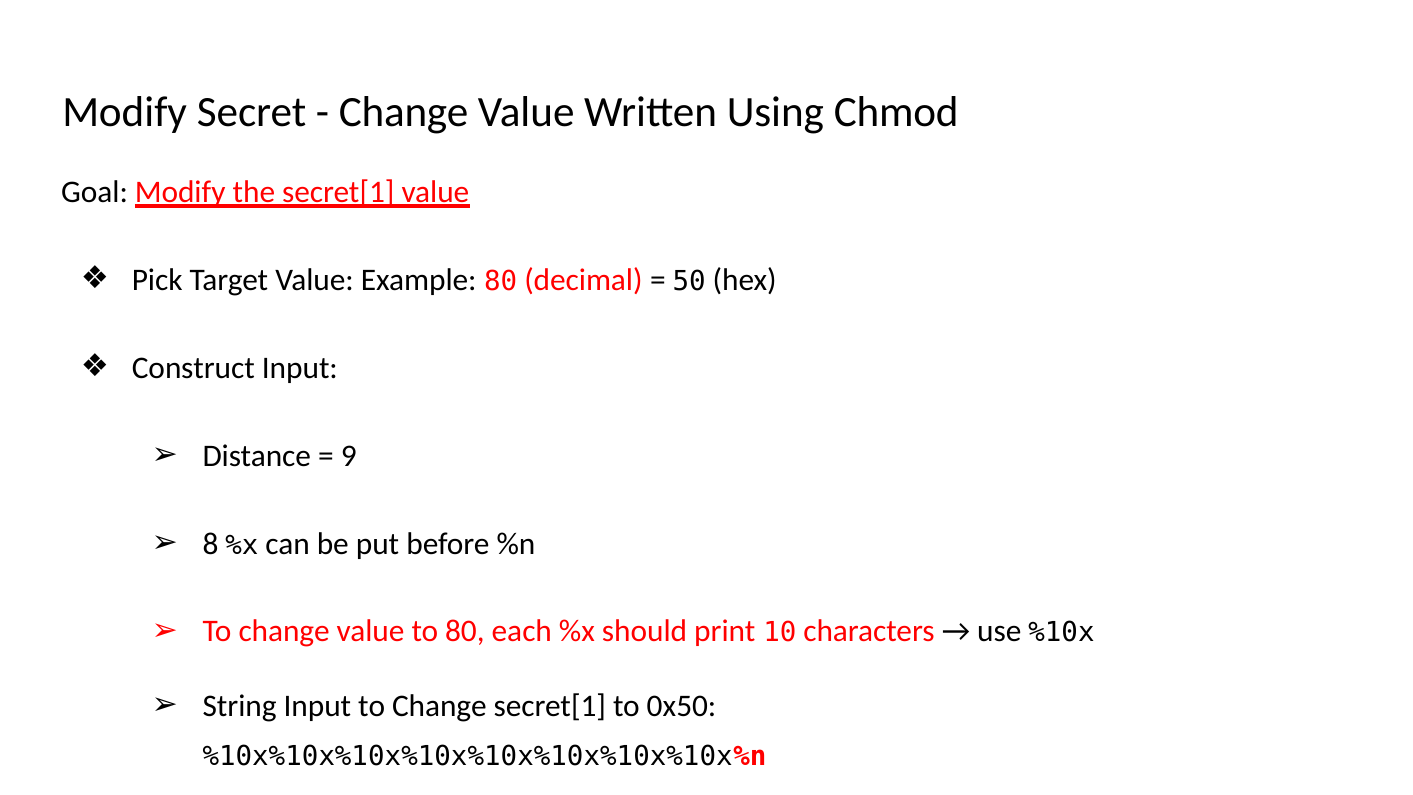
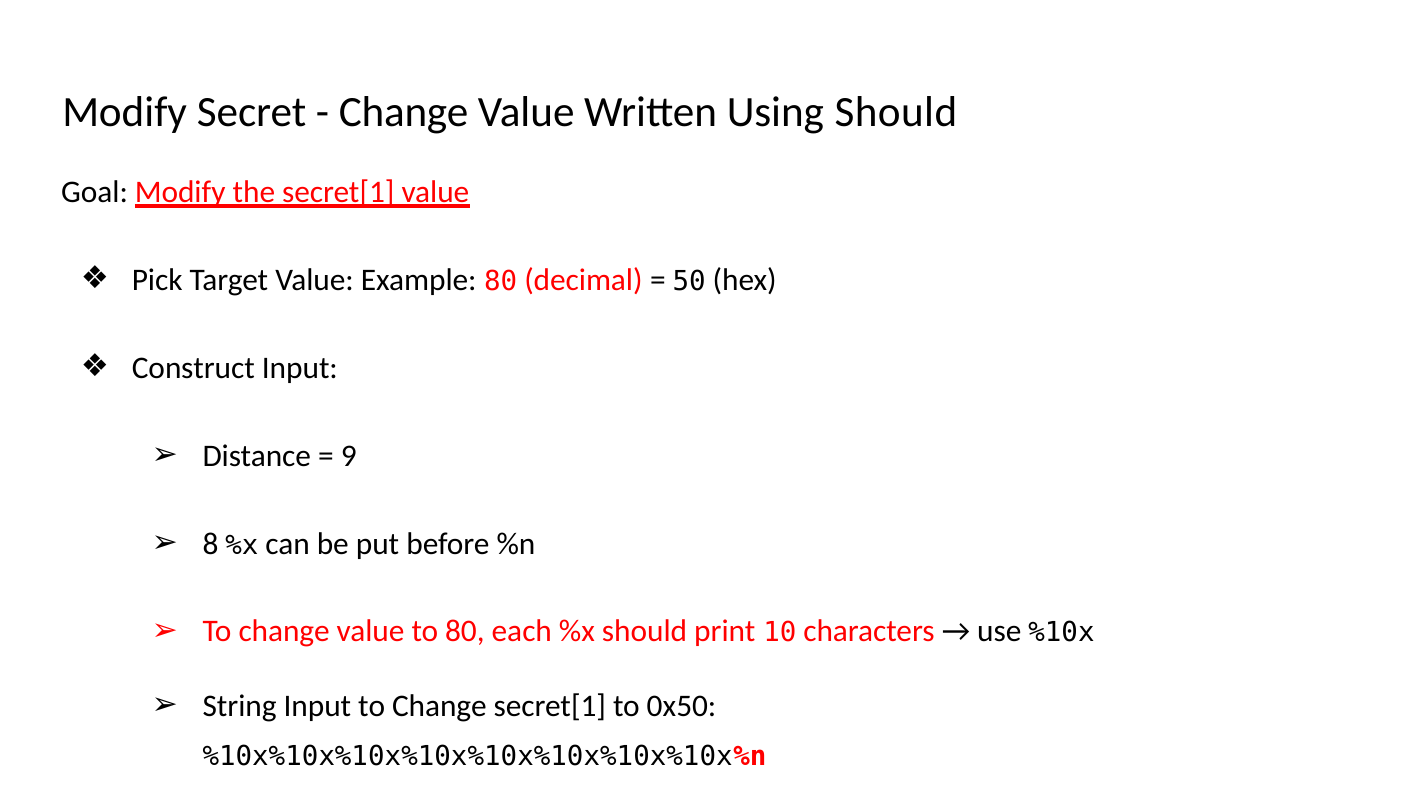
Using Chmod: Chmod -> Should (896, 112)
